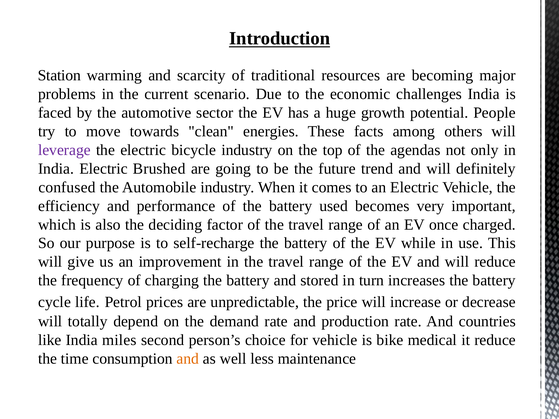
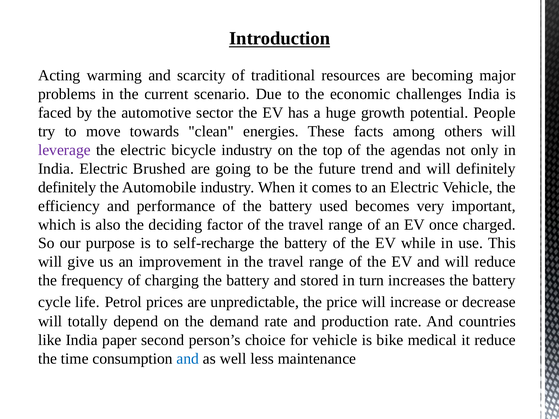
Station: Station -> Acting (59, 76)
confused: confused -> definitely (67, 187)
miles: miles -> paper (119, 340)
and colour: orange -> blue (188, 359)
